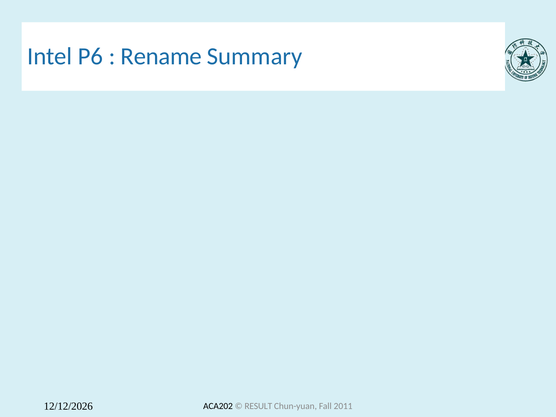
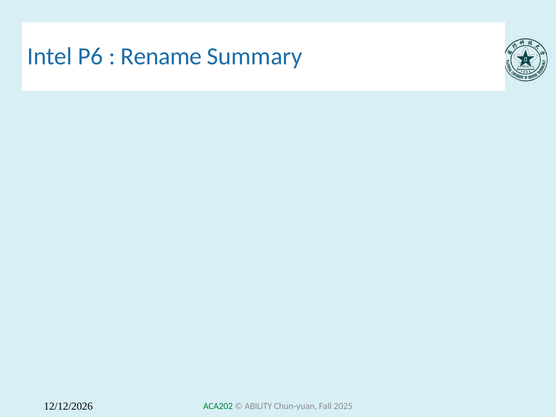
ACA202 colour: black -> green (218, 406)
RESULT: RESULT -> ABILITY (258, 406)
2011: 2011 -> 2025 (343, 406)
